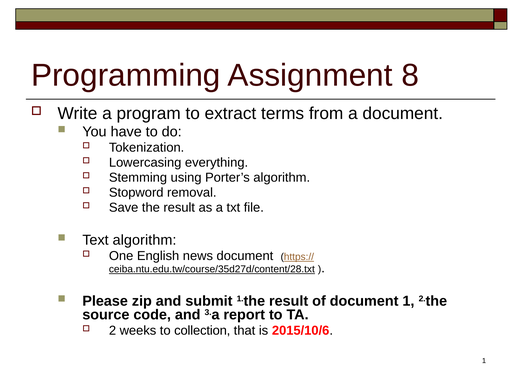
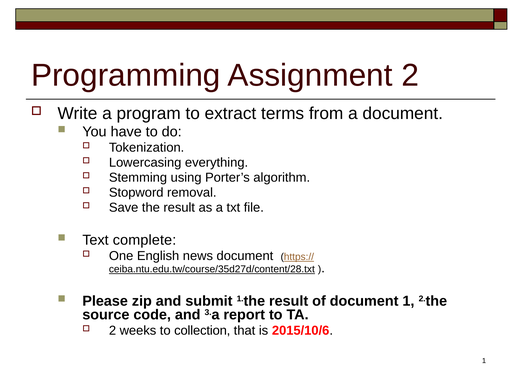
Assignment 8: 8 -> 2 (410, 75)
Text algorithm: algorithm -> complete (145, 240)
